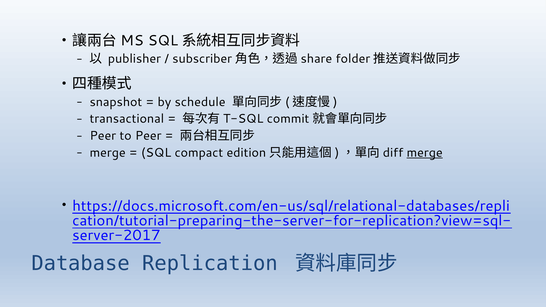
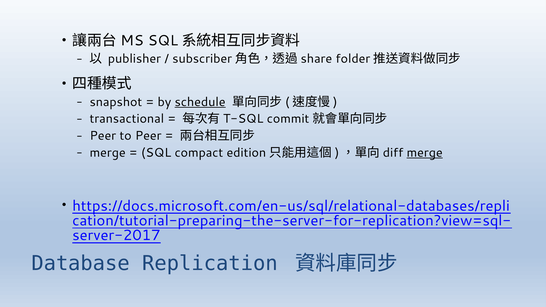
schedule underline: none -> present (200, 102)
